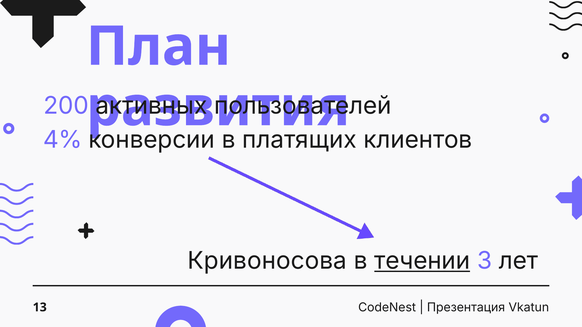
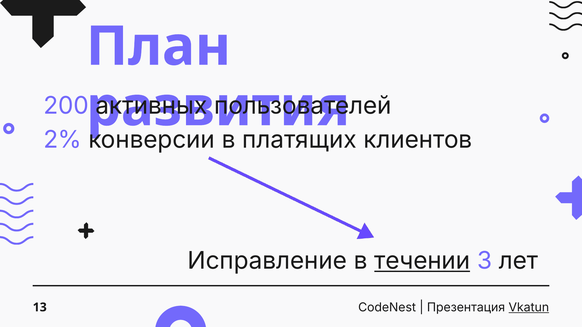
4%: 4% -> 2% (63, 140)
Кривоносова: Кривоносова -> Исправление (267, 261)
Vkatun underline: none -> present (529, 308)
